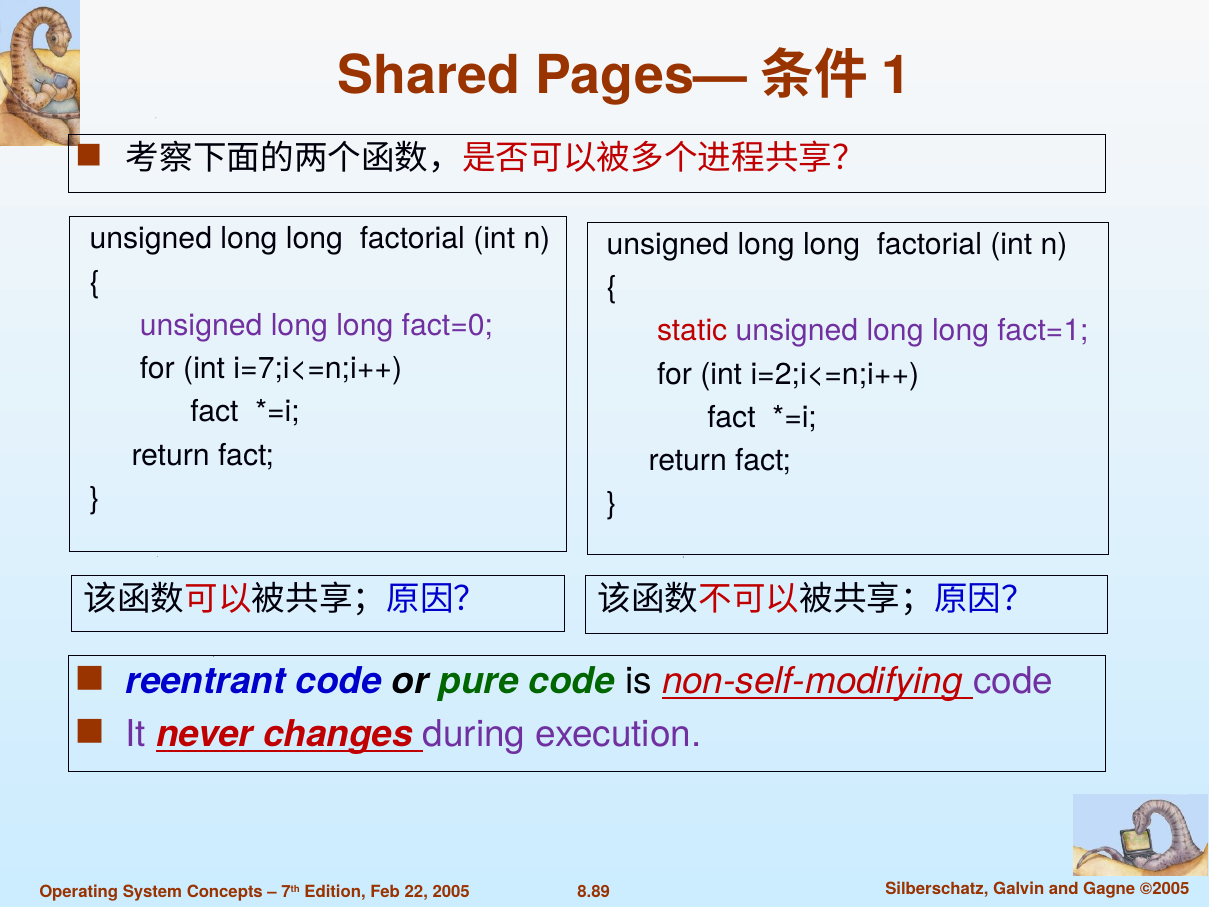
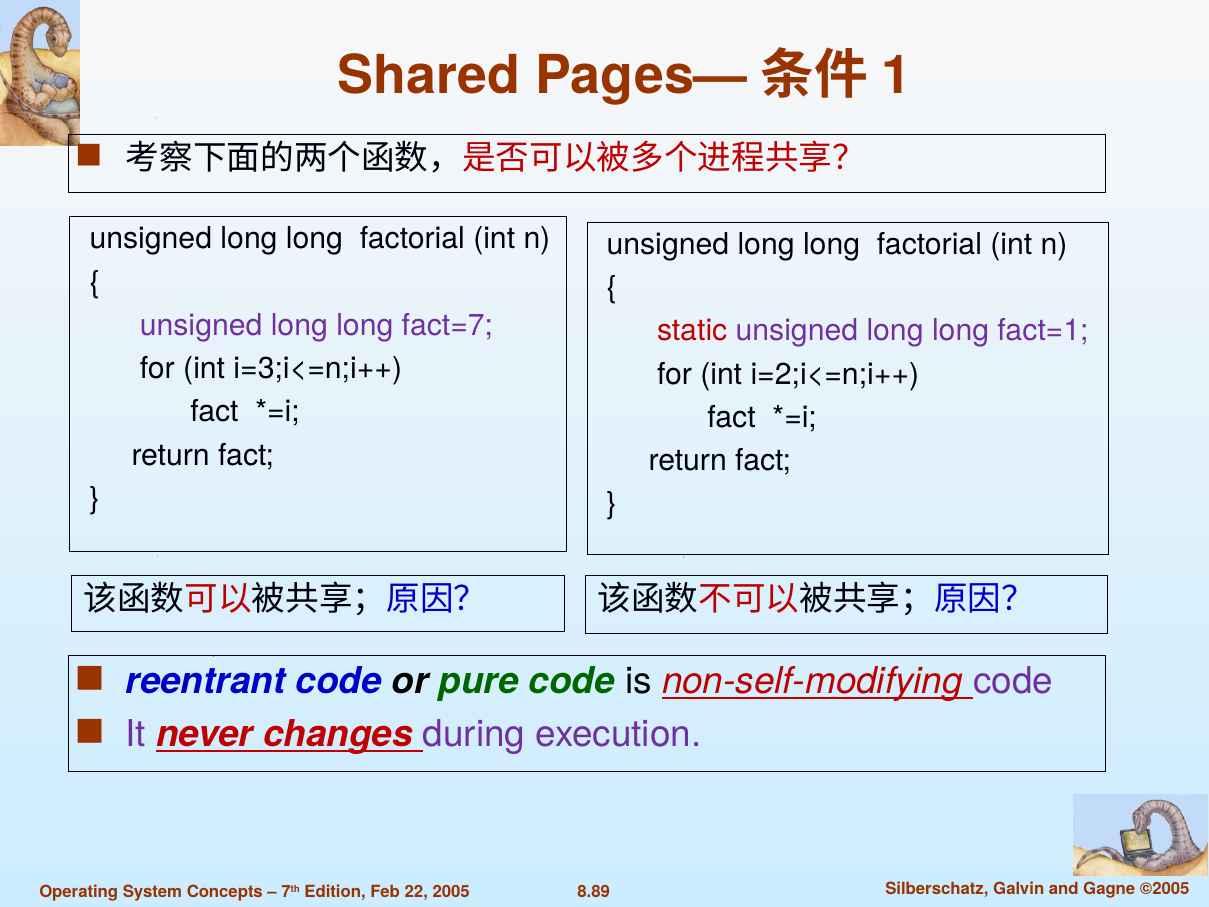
fact=0: fact=0 -> fact=7 (447, 325)
i=7;i<=n;i++: i=7;i<=n;i++ -> i=3;i<=n;i++ (318, 368)
